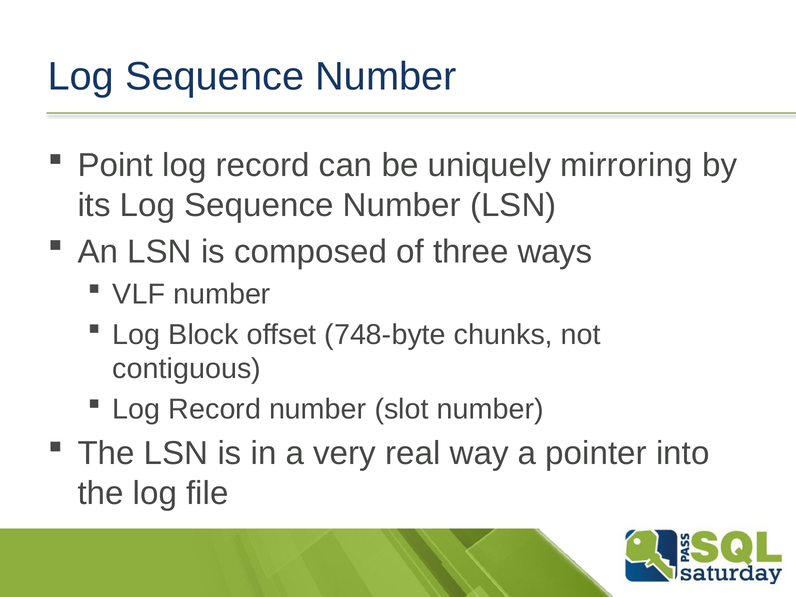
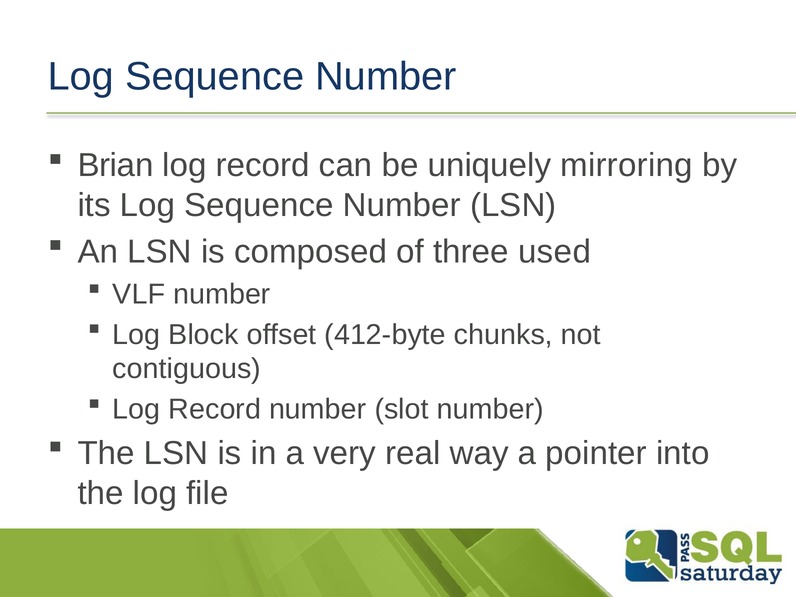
Point: Point -> Brian (116, 165)
ways: ways -> used (555, 252)
748-byte: 748-byte -> 412-byte (385, 335)
